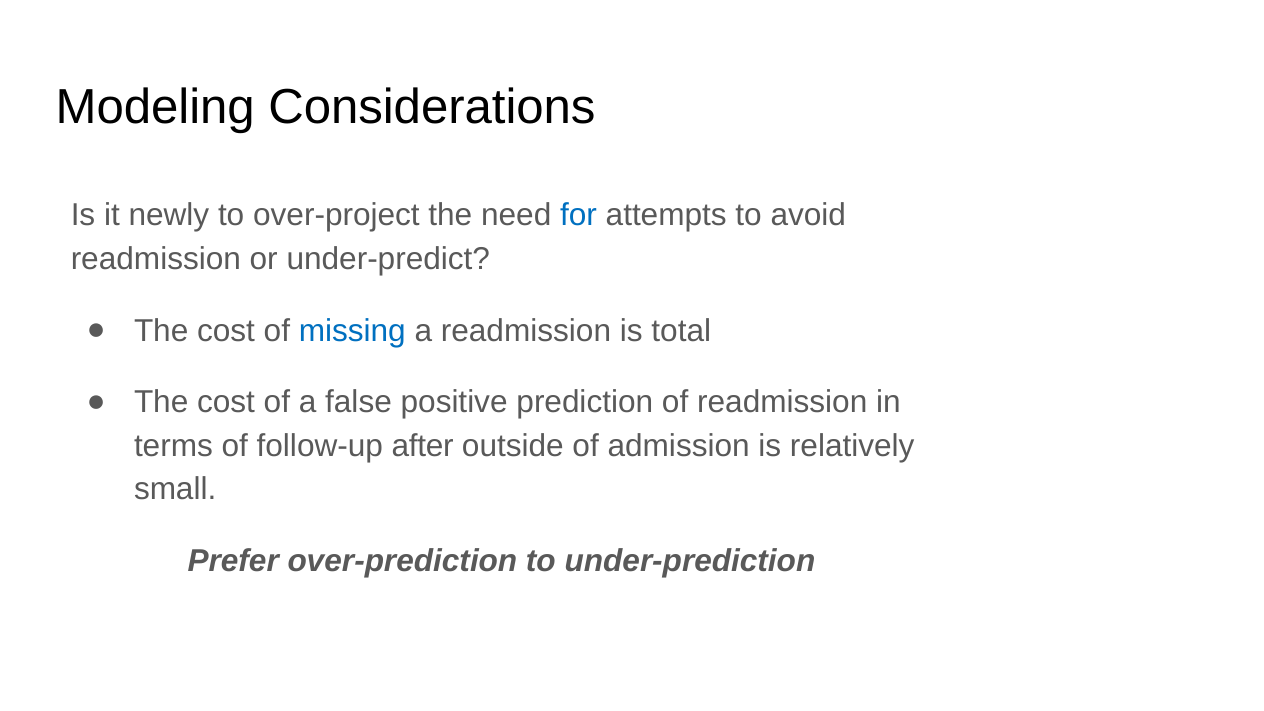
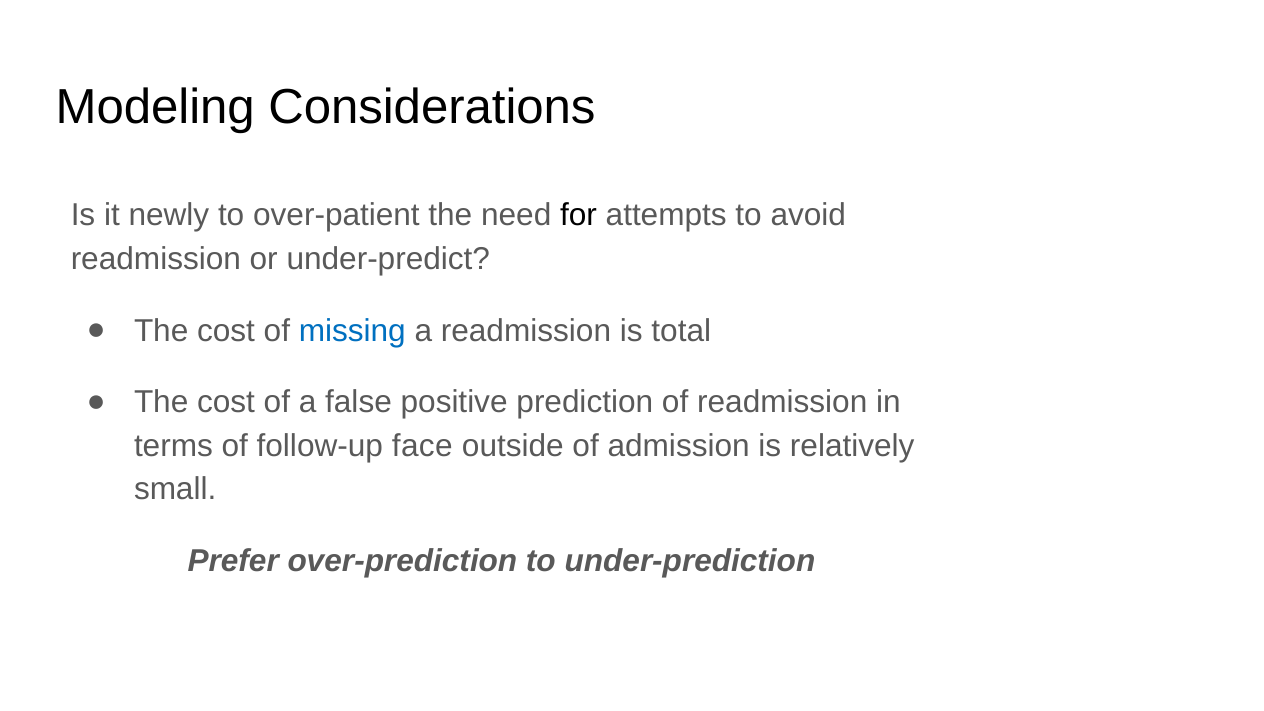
over-project: over-project -> over-patient (336, 215)
for colour: blue -> black (579, 215)
after: after -> face (422, 446)
